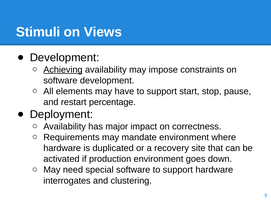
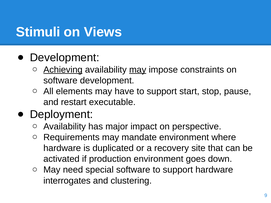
may underline: none -> present (138, 70)
percentage: percentage -> executable (112, 102)
correctness: correctness -> perspective (197, 127)
